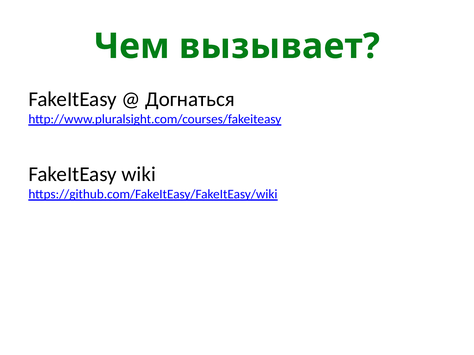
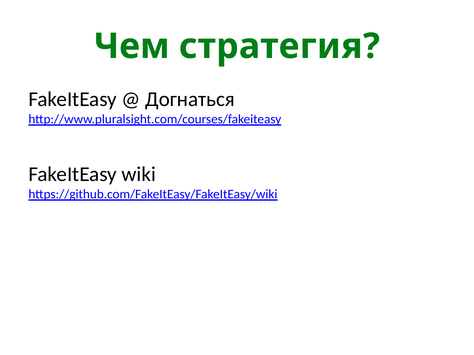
вызывает: вызывает -> стратегия (279, 46)
